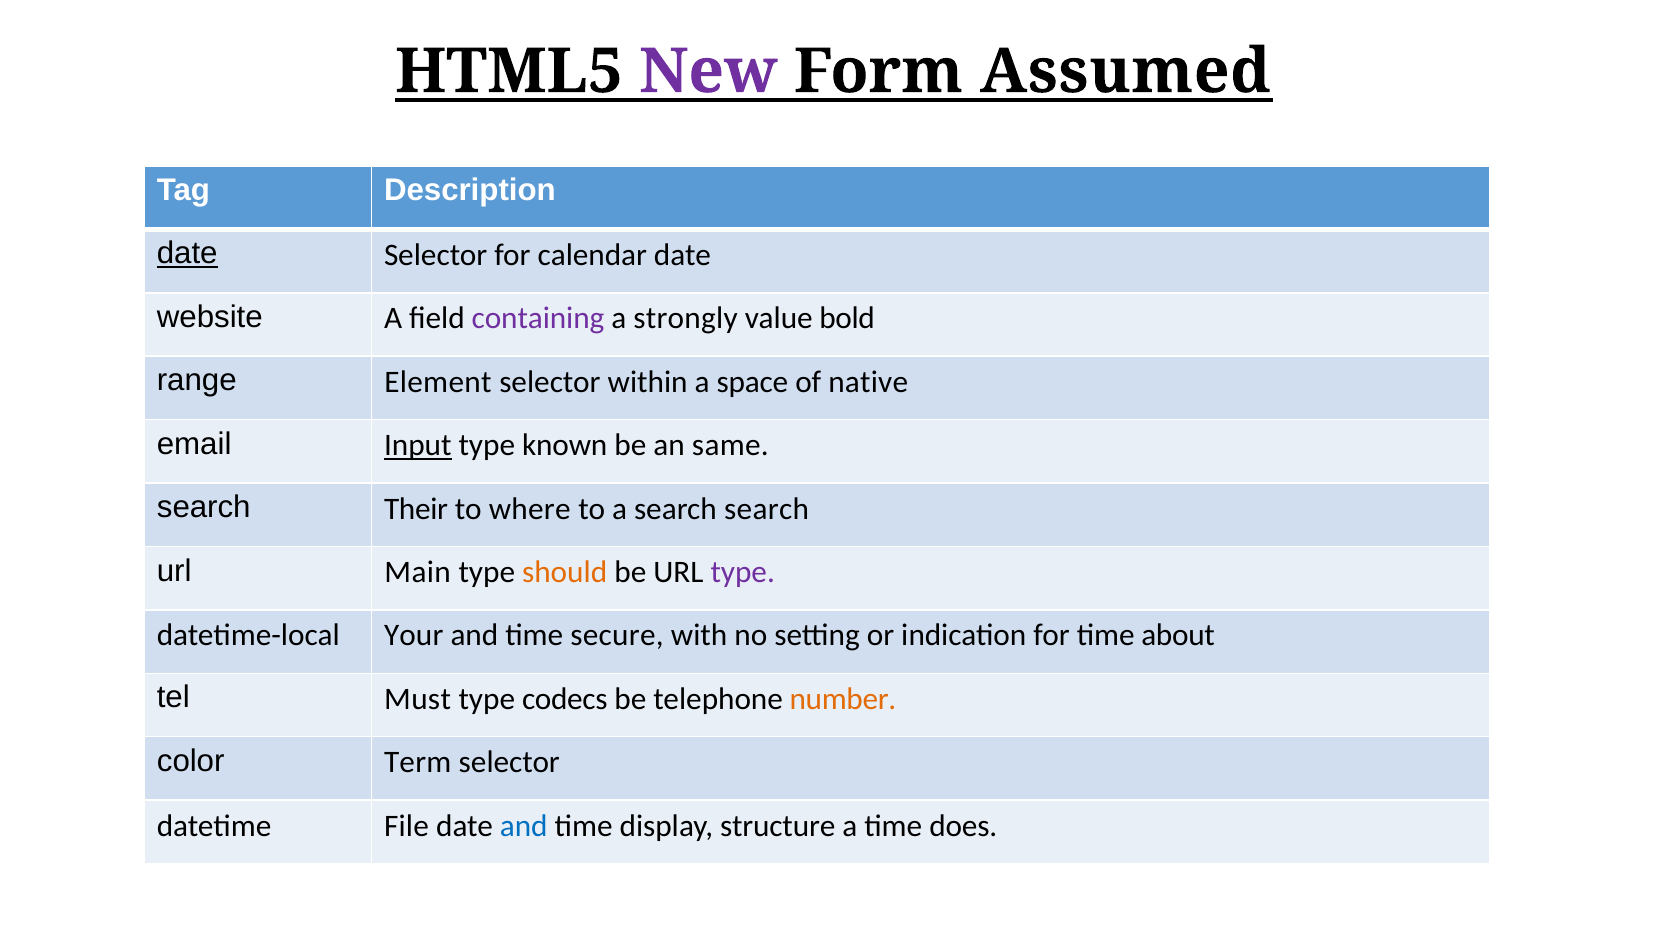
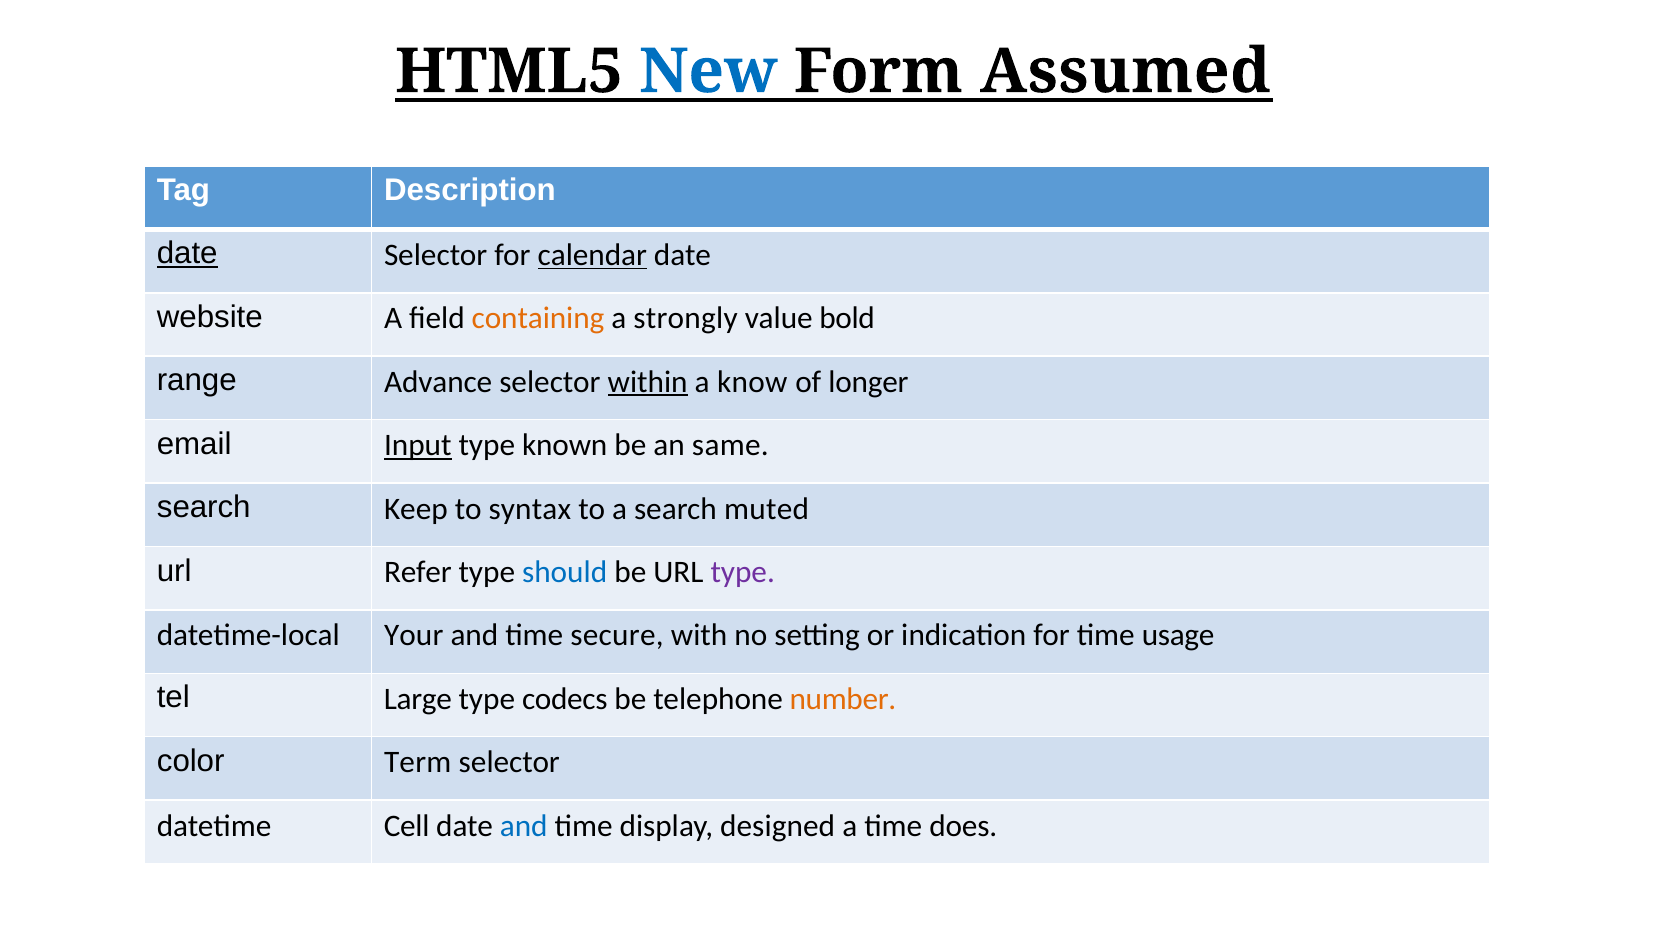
New colour: purple -> blue (708, 72)
calendar underline: none -> present (592, 255)
containing colour: purple -> orange (538, 319)
Element: Element -> Advance (438, 382)
within underline: none -> present (648, 382)
space: space -> know (752, 382)
native: native -> longer (868, 382)
Their: Their -> Keep (416, 509)
where: where -> syntax (530, 509)
search search: search -> muted (767, 509)
Main: Main -> Refer (418, 572)
should colour: orange -> blue (565, 572)
about: about -> usage (1178, 636)
Must: Must -> Large (418, 699)
File: File -> Cell (407, 826)
structure: structure -> designed (778, 826)
